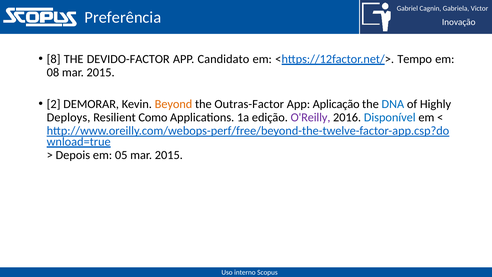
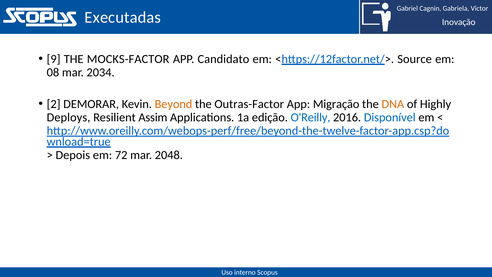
Preferência: Preferência -> Executadas (123, 18)
8: 8 -> 9 (54, 59)
DEVIDO-FACTOR: DEVIDO-FACTOR -> MOCKS-FACTOR (128, 59)
Tempo: Tempo -> Source (415, 59)
08 mar 2015: 2015 -> 2034 (101, 72)
Aplicação: Aplicação -> Migração (336, 104)
DNA colour: blue -> orange (393, 104)
Como: Como -> Assim (153, 117)
O'Reilly colour: purple -> blue (311, 117)
05: 05 -> 72 (121, 155)
2015: 2015 -> 2048 (169, 155)
